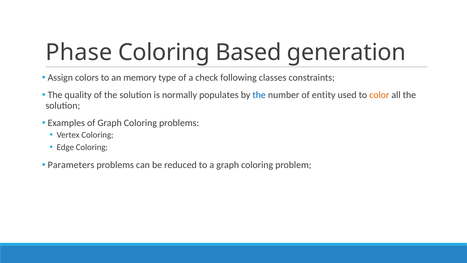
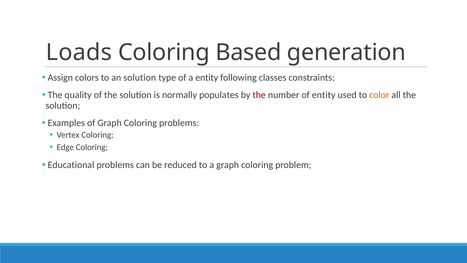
Phase: Phase -> Loads (79, 52)
an memory: memory -> solution (140, 78)
a check: check -> entity (207, 78)
the colour: blue -> red (259, 95)
Parameters: Parameters -> Educational (71, 165)
